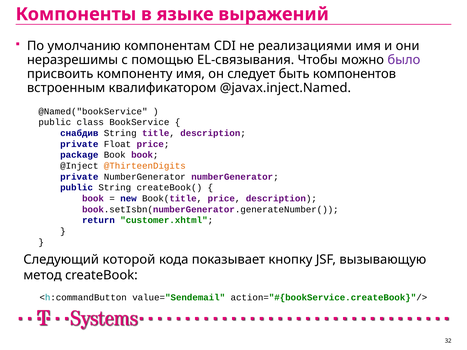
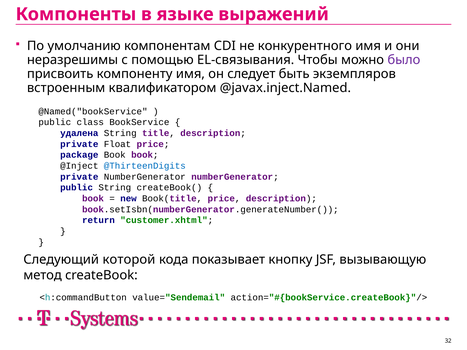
реализациями: реализациями -> конкурентного (305, 46)
компонентов: компонентов -> экземпляров (354, 74)
снабдив: снабдив -> удалена (79, 133)
@ThirteenDigits colour: orange -> blue (145, 166)
